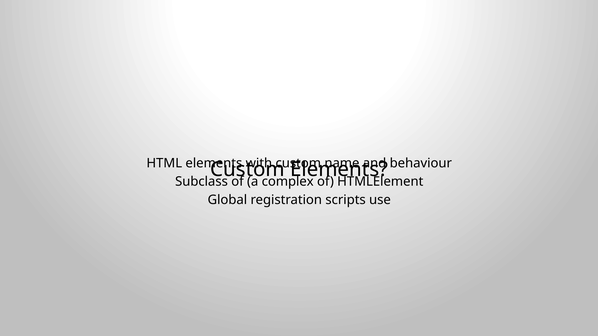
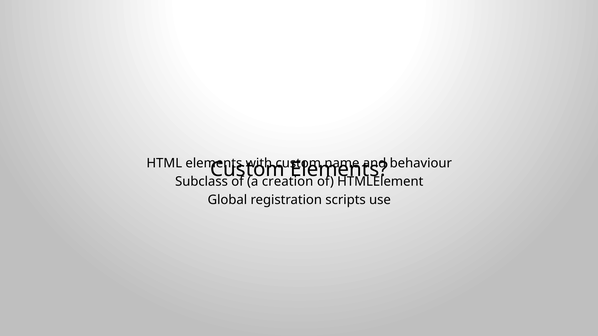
complex: complex -> creation (288, 182)
